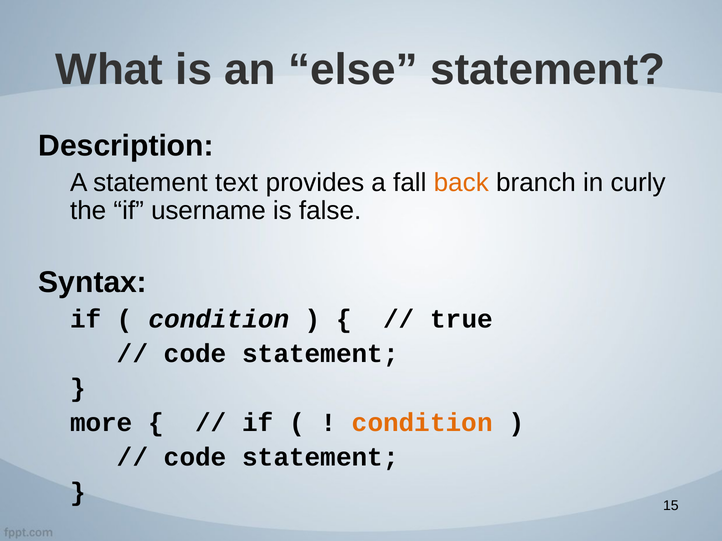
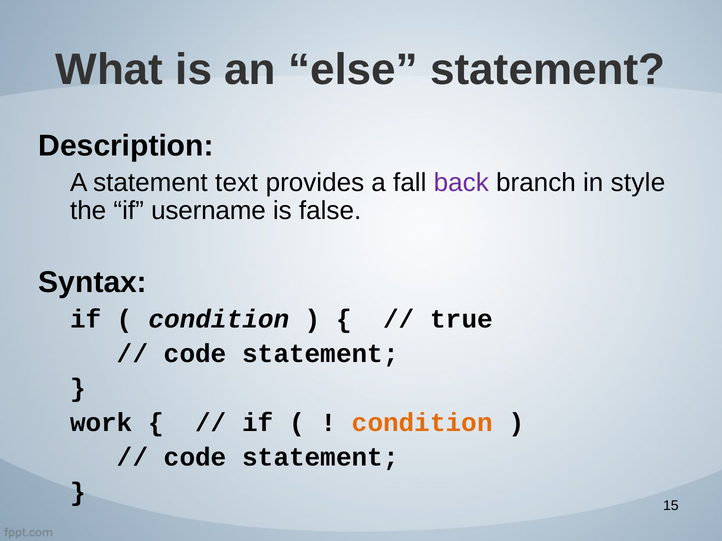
back colour: orange -> purple (461, 183)
curly: curly -> style (638, 183)
more: more -> work (101, 423)
